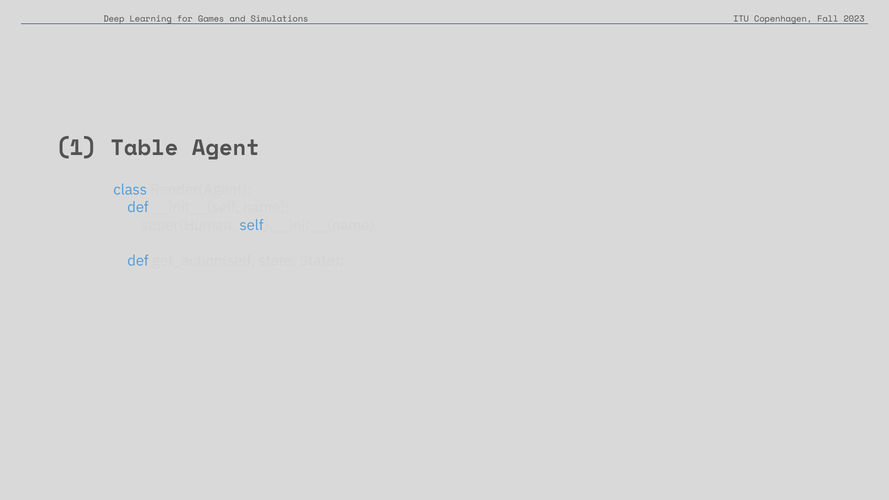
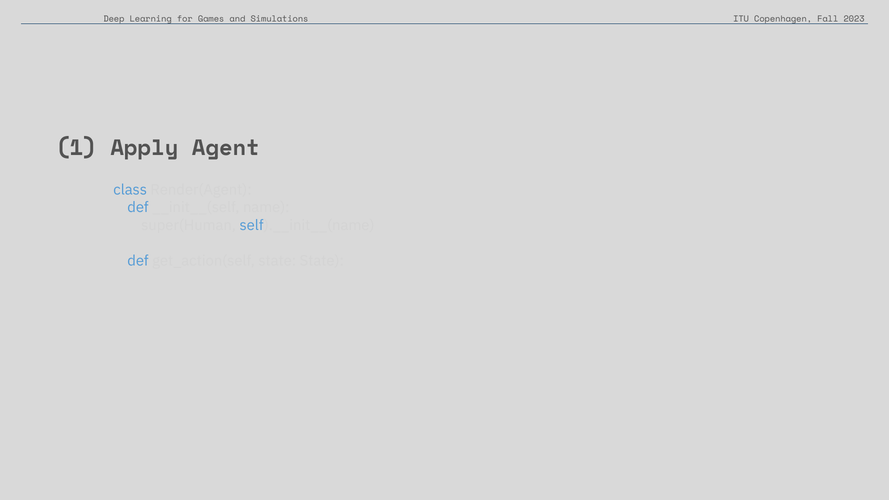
Table: Table -> Apply (144, 148)
